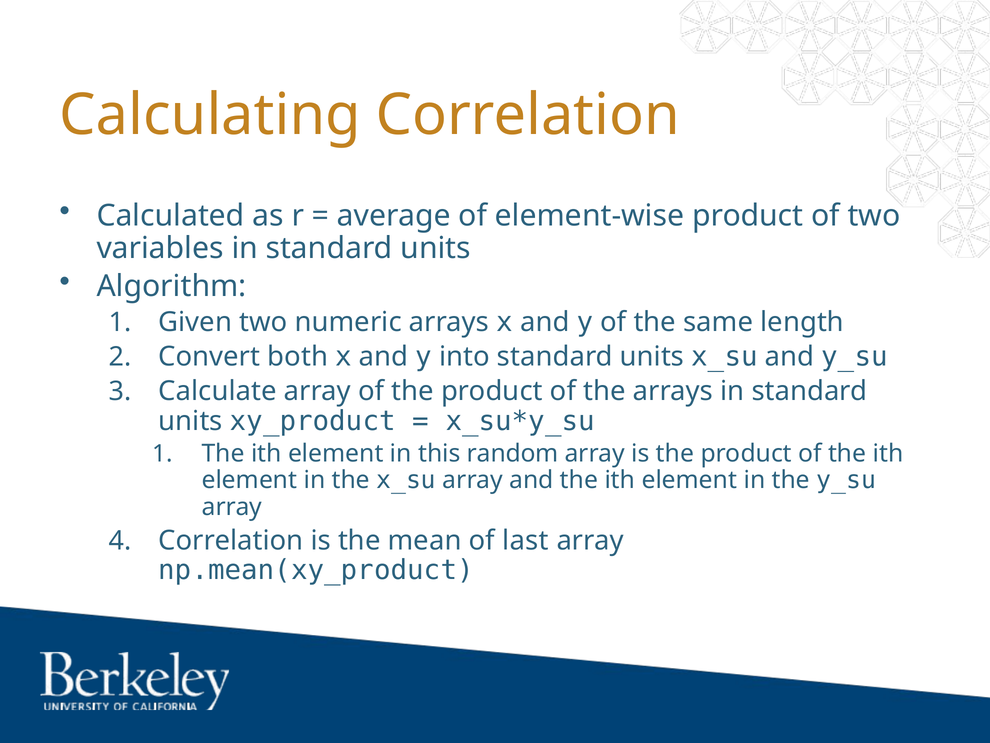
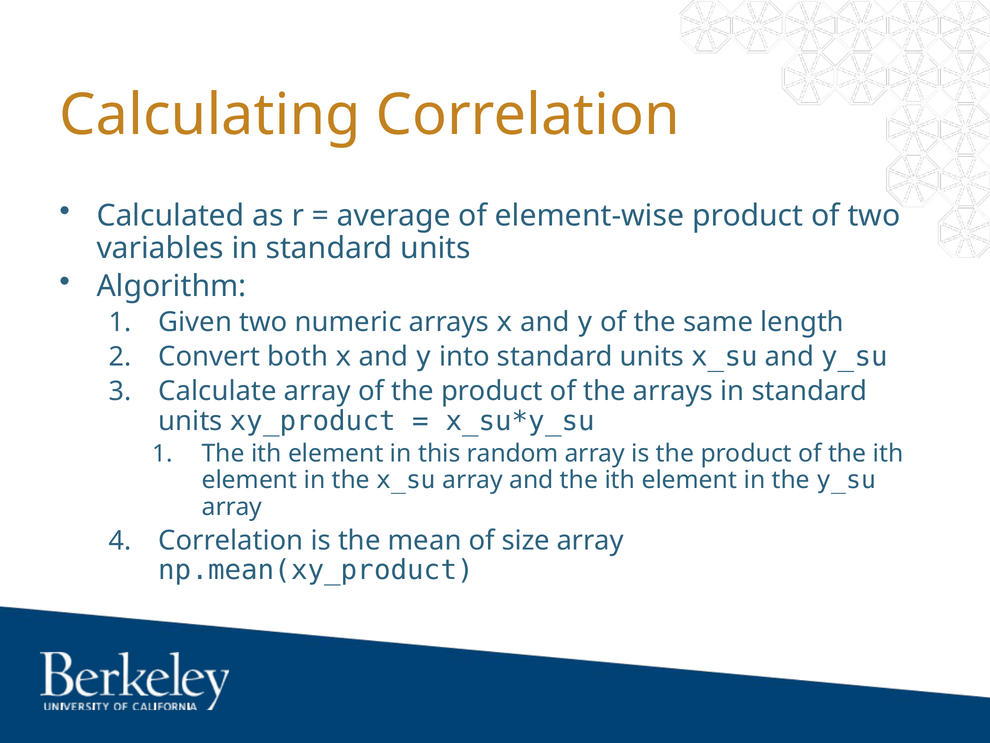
last: last -> size (526, 540)
